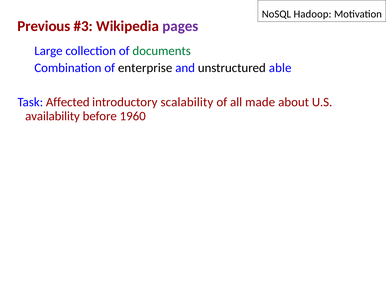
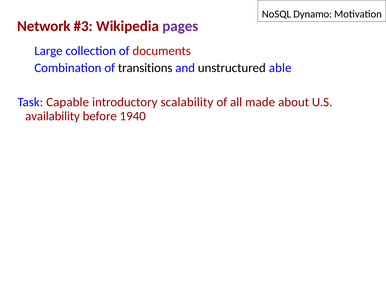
Hadoop: Hadoop -> Dynamo (313, 14)
Previous: Previous -> Network (44, 26)
documents colour: green -> red (162, 51)
enterprise: enterprise -> transitions (145, 68)
Affected: Affected -> Capable (68, 102)
1960: 1960 -> 1940 (133, 116)
